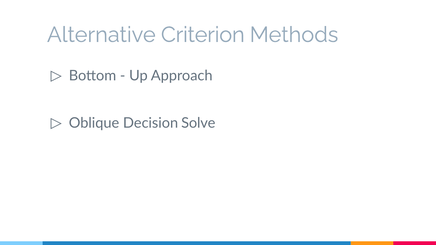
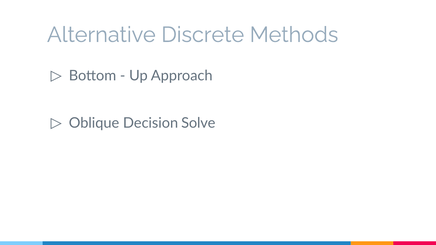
Criterion: Criterion -> Discrete (203, 35)
